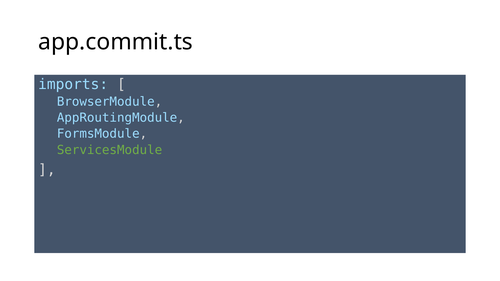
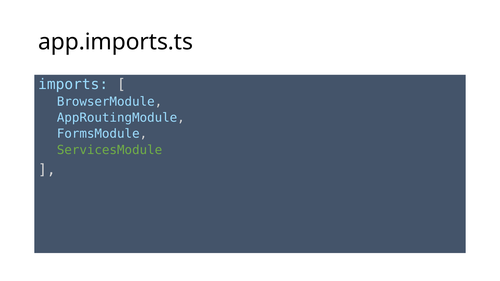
app.commit.ts: app.commit.ts -> app.imports.ts (116, 42)
